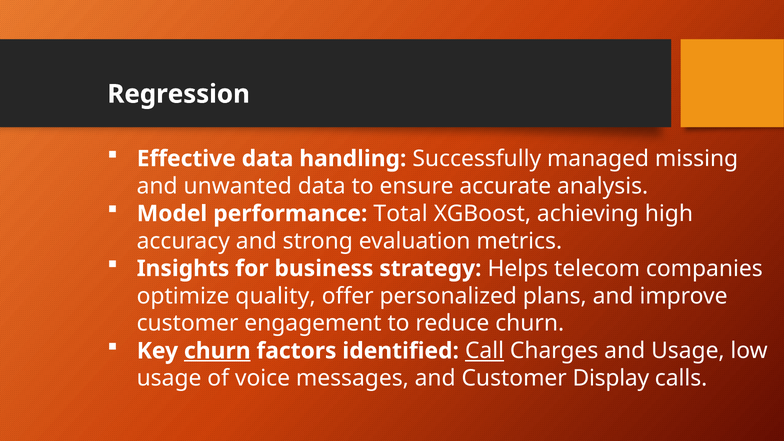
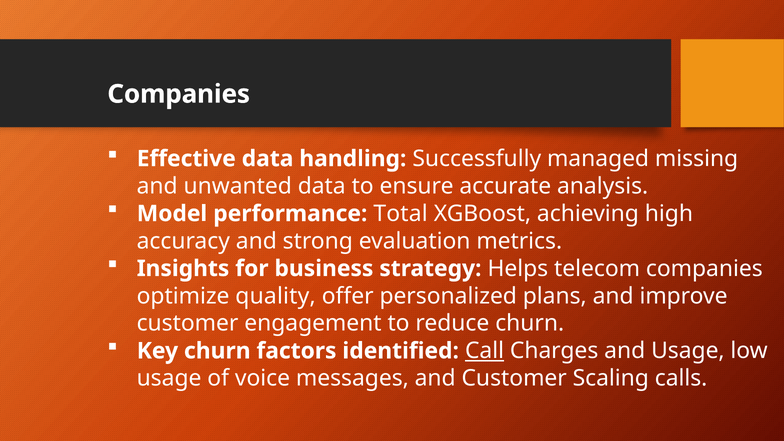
Regression: Regression -> Companies (179, 94)
churn underline: present -> none (217, 351)
Display: Display -> Scaling (611, 378)
